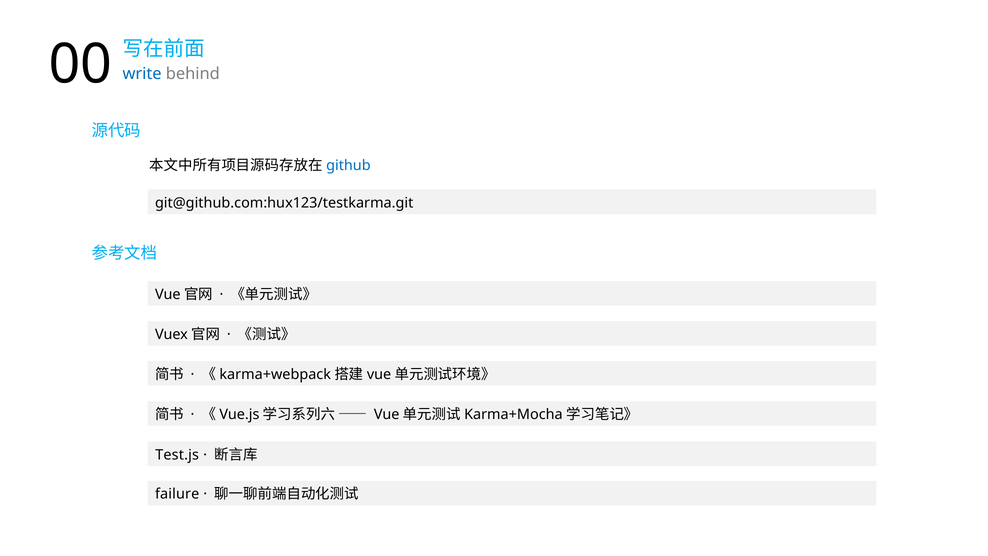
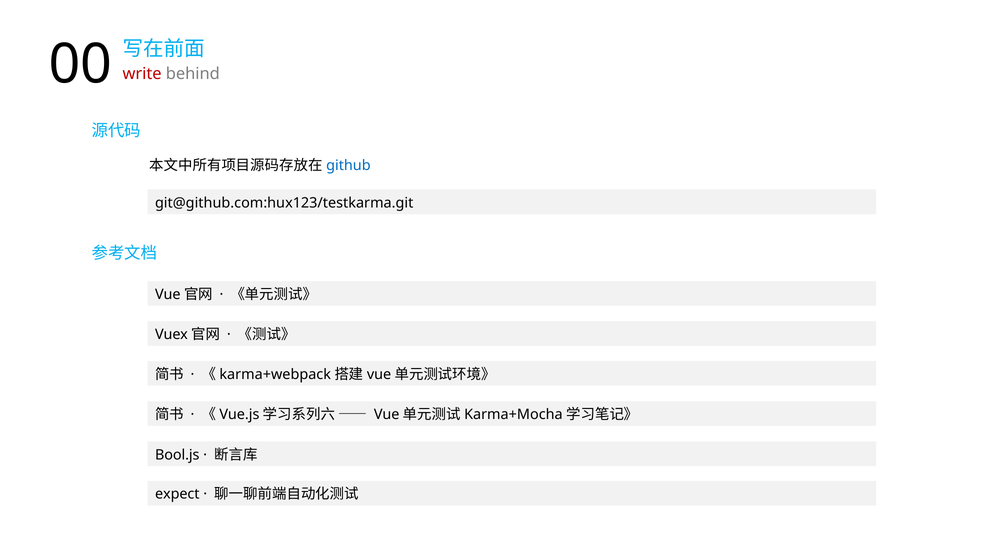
write colour: blue -> red (142, 74)
Test.js: Test.js -> Bool.js (177, 455)
failure: failure -> expect (177, 494)
